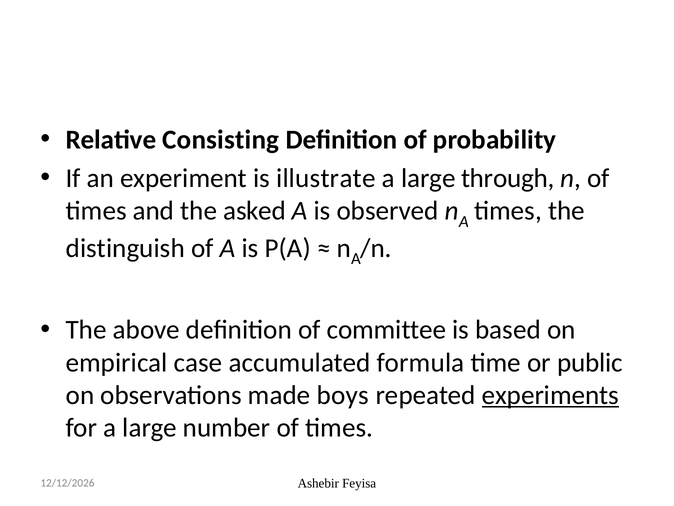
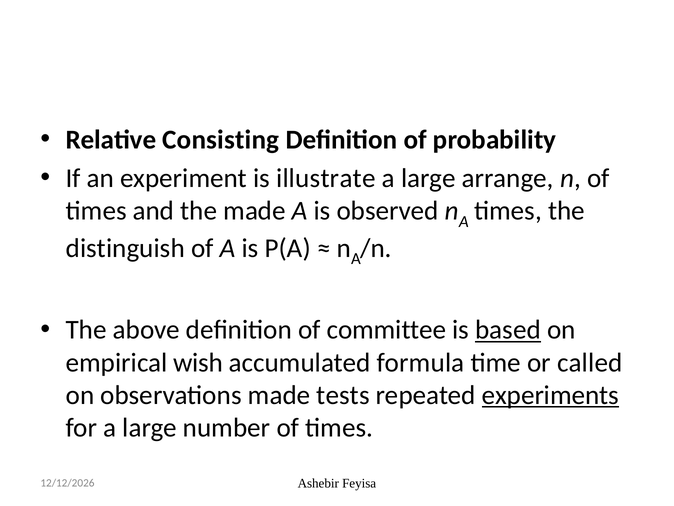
through: through -> arrange (508, 178)
the asked: asked -> made (255, 211)
based underline: none -> present (508, 330)
case: case -> wish (198, 362)
public: public -> called (590, 362)
boys: boys -> tests (343, 395)
